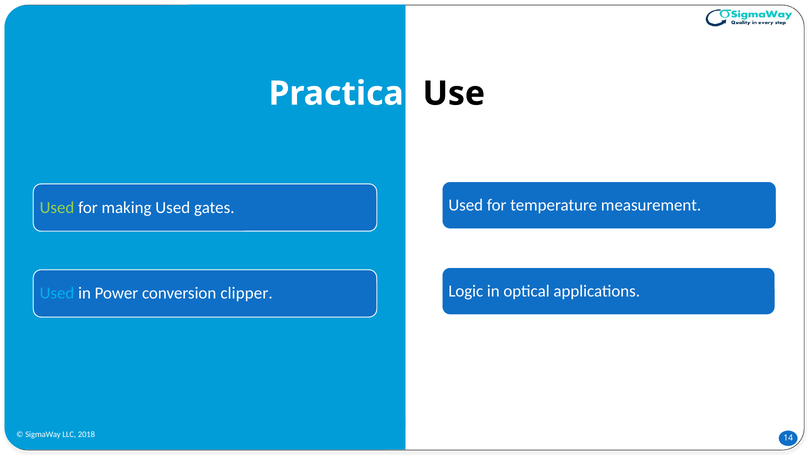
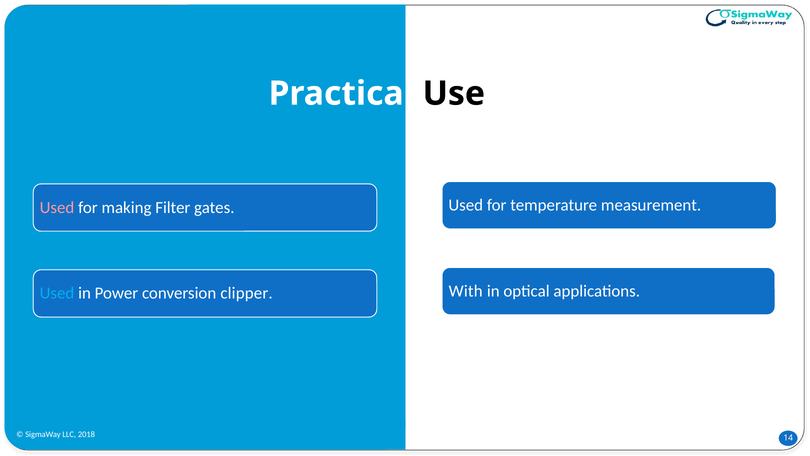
Used colour: light green -> pink (57, 207)
making Used: Used -> Filter (173, 207)
Logic: Logic -> With (466, 291)
